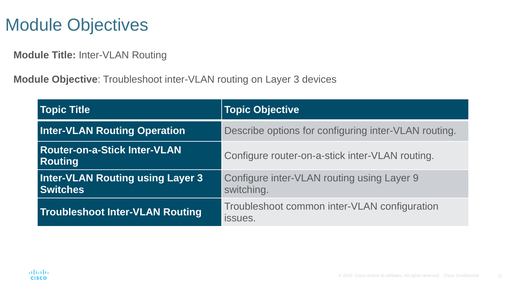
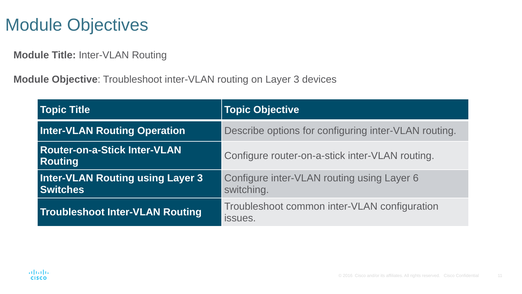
9: 9 -> 6 (416, 178)
